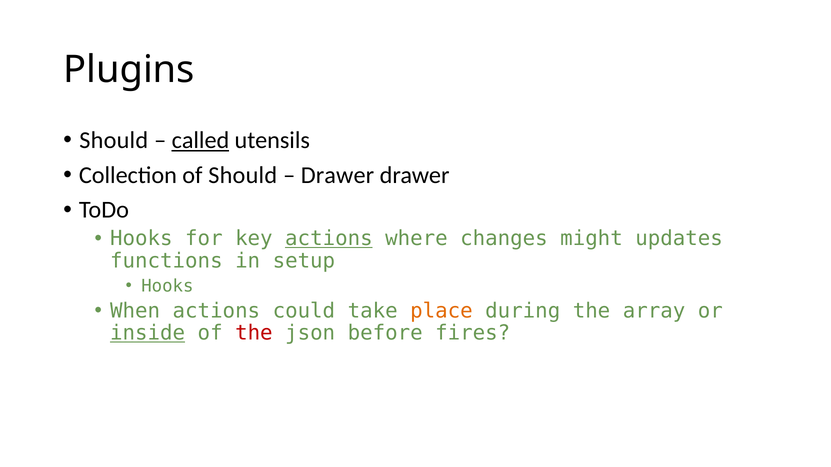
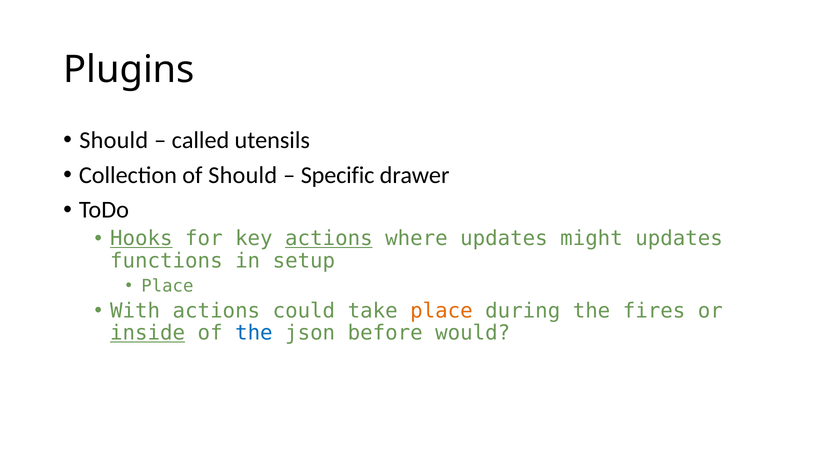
called underline: present -> none (200, 140)
Drawer: Drawer -> Specific (338, 175)
Hooks underline: none -> present (141, 239)
where changes: changes -> updates (504, 239)
Hooks: Hooks -> Place (167, 286)
When: When -> With (135, 311)
array: array -> fires (654, 311)
the colour: red -> blue (254, 333)
fires: fires -> would (473, 333)
